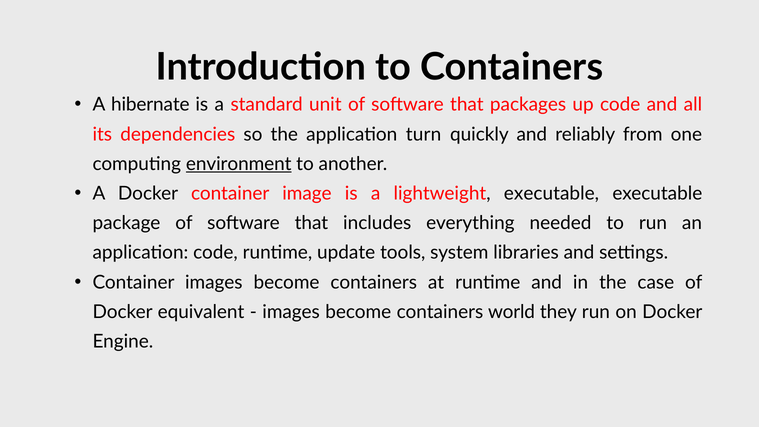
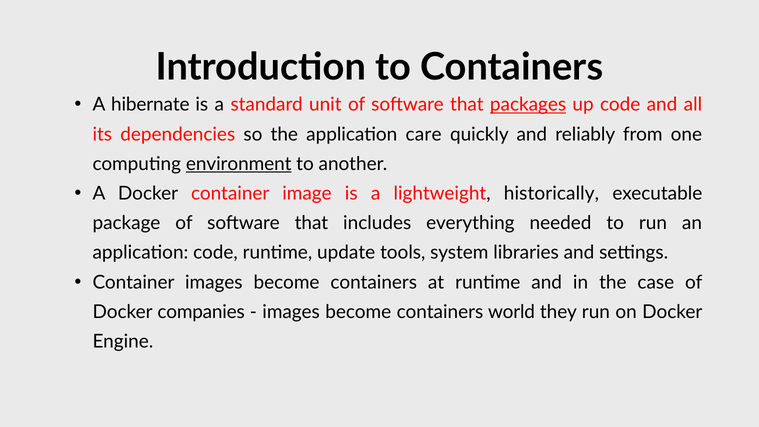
packages underline: none -> present (528, 105)
turn: turn -> care (424, 134)
lightweight executable: executable -> historically (551, 193)
equivalent: equivalent -> companies (201, 312)
